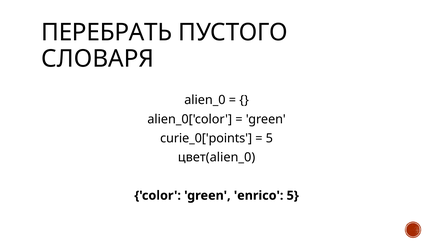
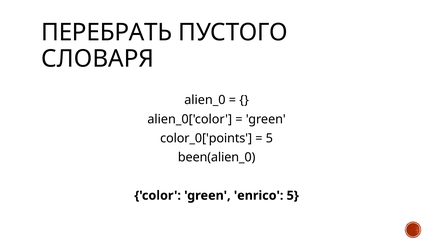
curie_0['points: curie_0['points -> color_0['points (206, 138)
цвет(alien_0: цвет(alien_0 -> been(alien_0 (217, 157)
